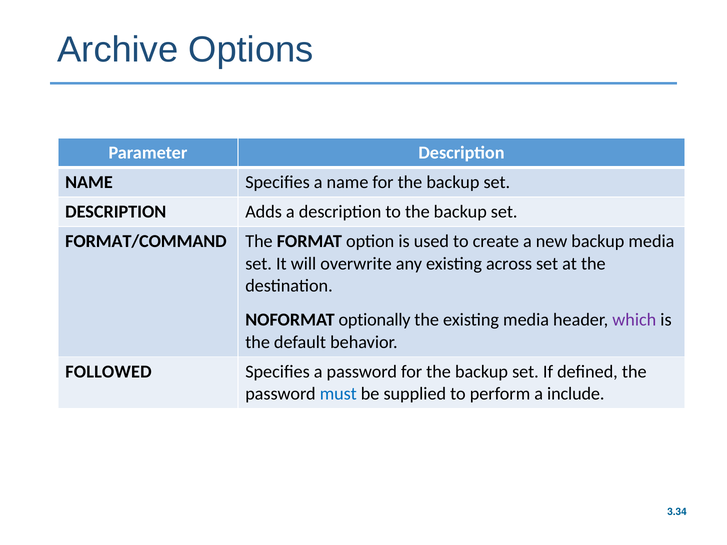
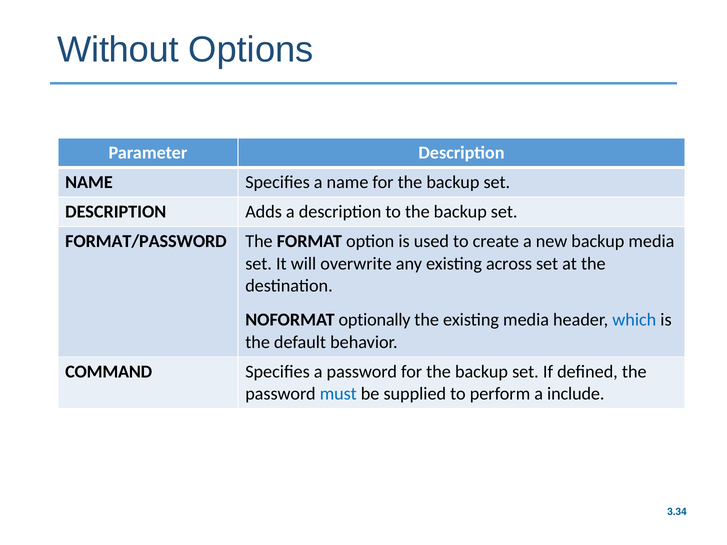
Archive: Archive -> Without (118, 50)
FORMAT/COMMAND: FORMAT/COMMAND -> FORMAT/PASSWORD (146, 241)
which colour: purple -> blue (634, 320)
FOLLOWED: FOLLOWED -> COMMAND (109, 372)
